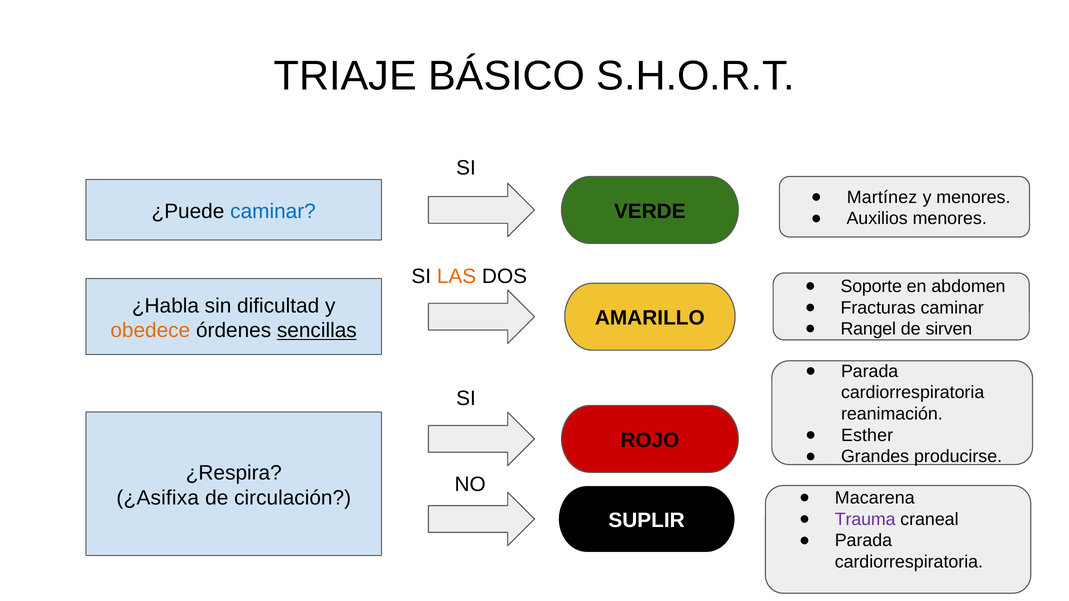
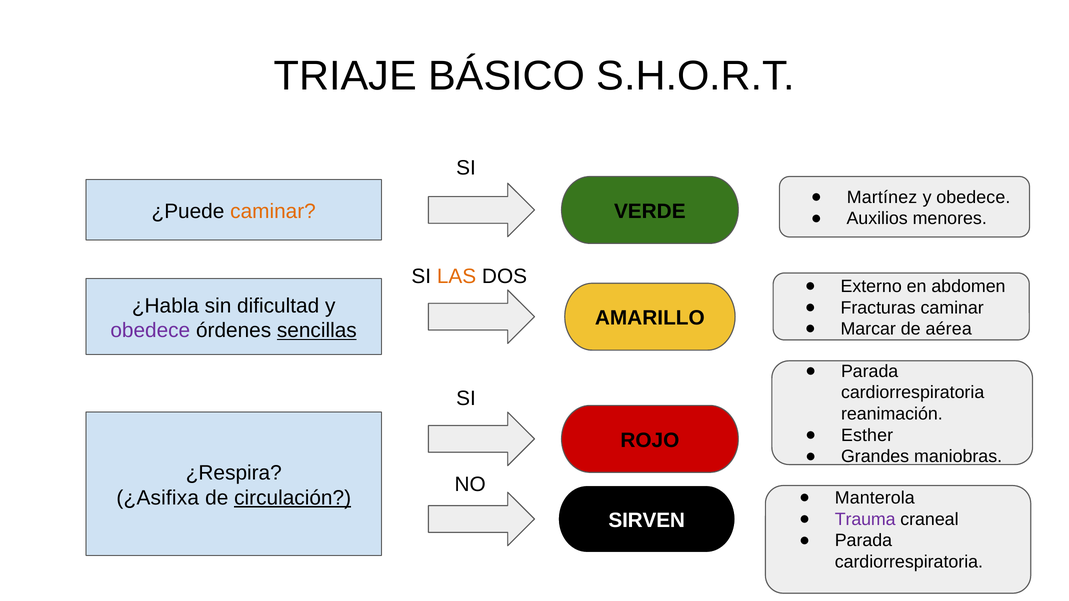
menores: menores -> obedece (973, 197)
caminar colour: blue -> orange (273, 211)
Soporte: Soporte -> Externo (871, 286)
Rangel: Rangel -> Marcar (868, 329)
sirven: sirven -> aérea (949, 329)
obedece colour: orange -> purple (150, 331)
producirse: producirse -> maniobras (958, 457)
circulación underline: none -> present (293, 498)
Macarena: Macarena -> Manterola (875, 498)
SUPLIR: SUPLIR -> SIRVEN (647, 521)
